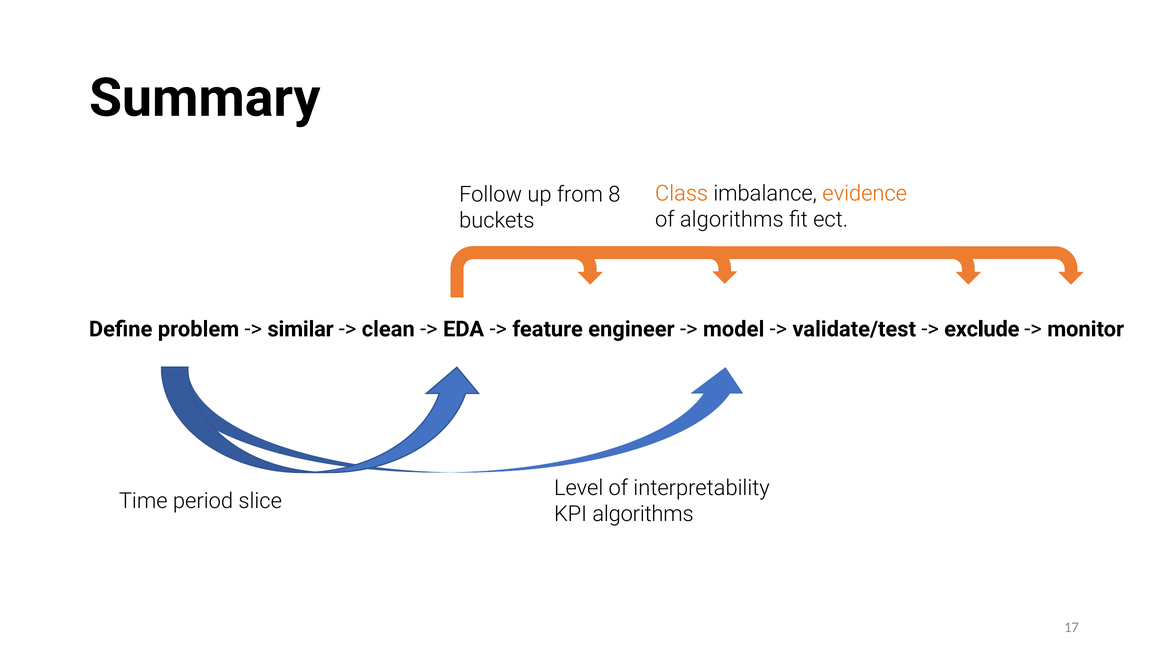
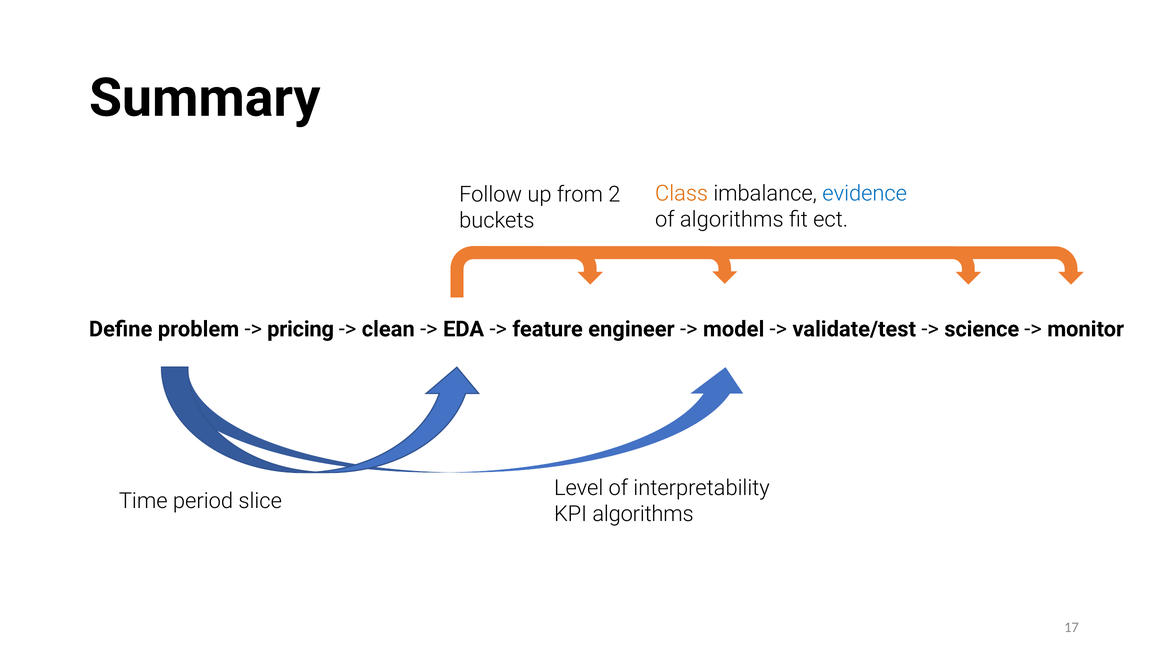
evidence colour: orange -> blue (865, 193)
8: 8 -> 2 (614, 194)
similar: similar -> pricing (301, 329)
exclude: exclude -> science (982, 329)
